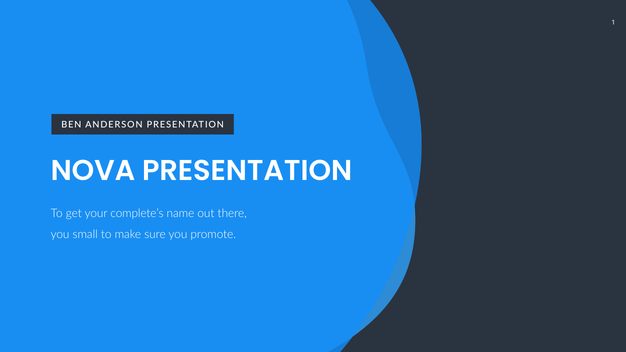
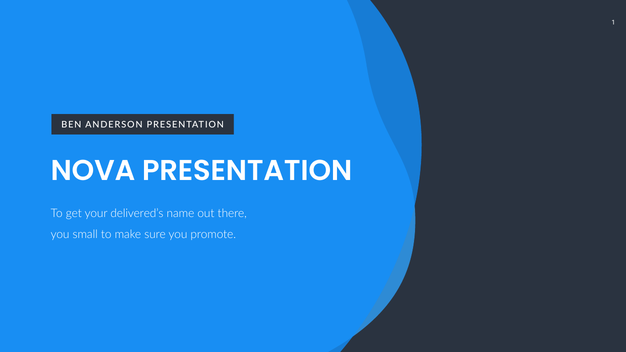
complete’s: complete’s -> delivered’s (137, 213)
